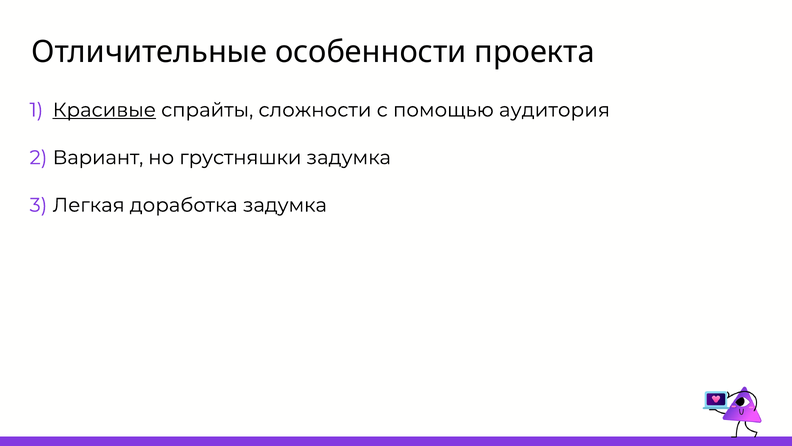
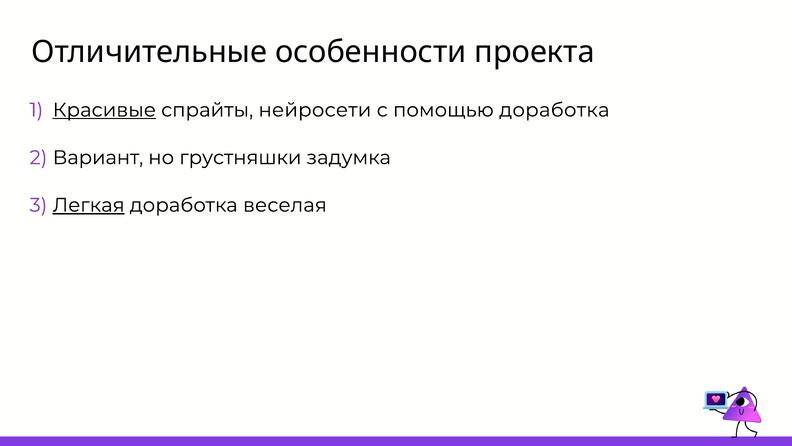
сложности: сложности -> нейросети (315, 110)
помощью аудитория: аудитория -> доработка (554, 110)
Легкая underline: none -> present (89, 205)
доработка задумка: задумка -> веселая (285, 205)
